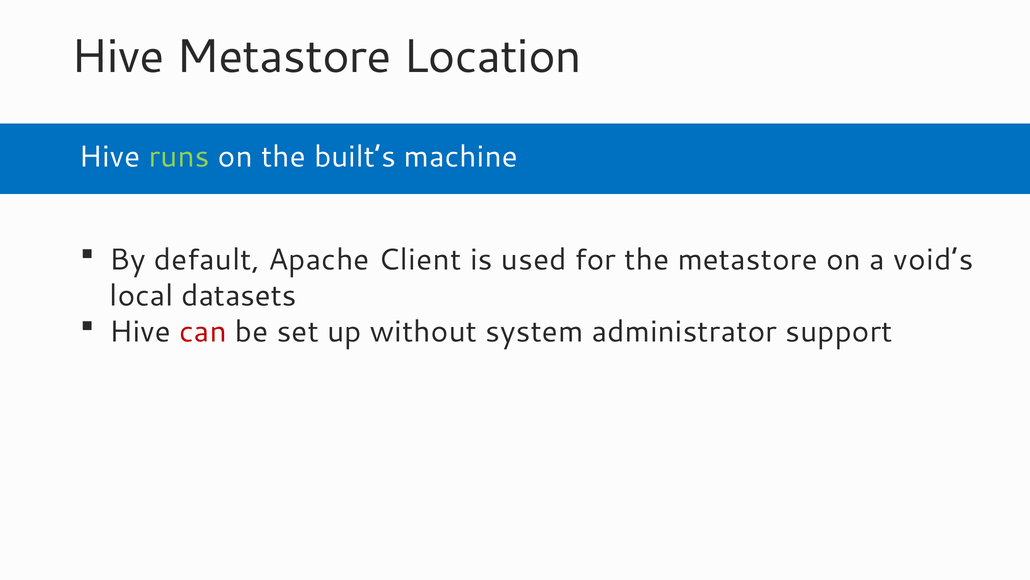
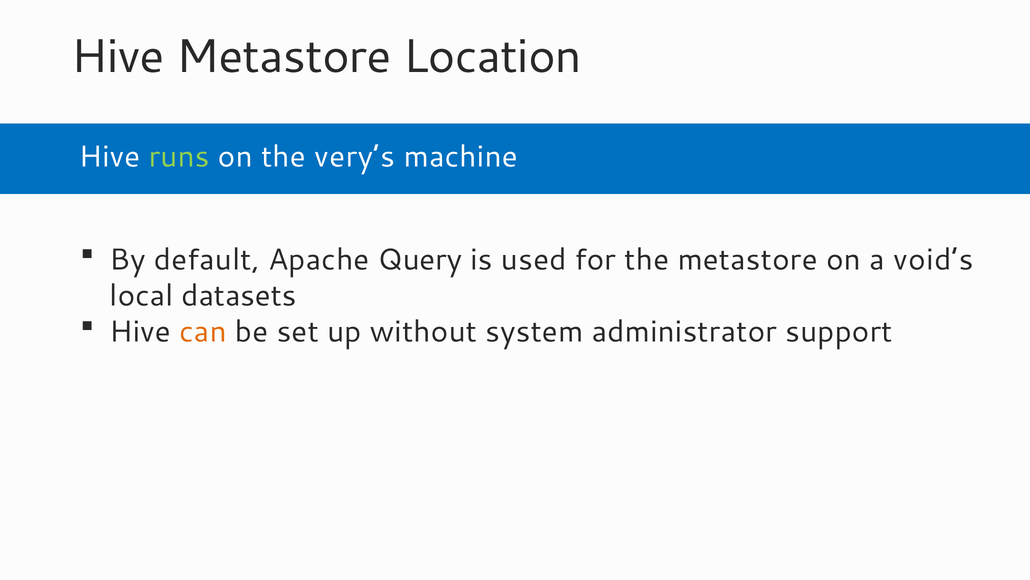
built’s: built’s -> very’s (355, 157)
Client: Client -> Query (420, 259)
can colour: red -> orange (203, 331)
